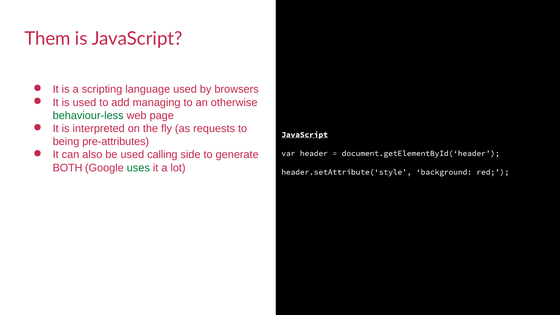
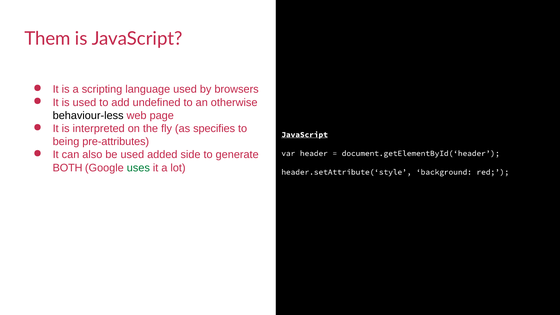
managing: managing -> undefined (157, 102)
behaviour-less colour: green -> black (88, 116)
requests: requests -> specifies (214, 129)
calling: calling -> added (162, 155)
